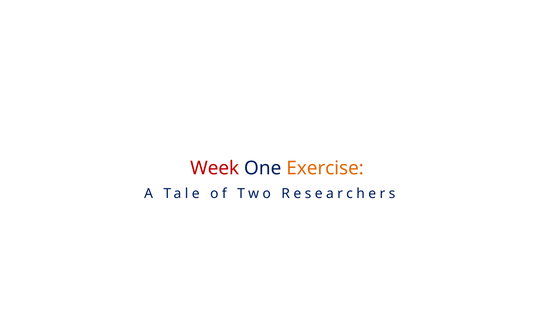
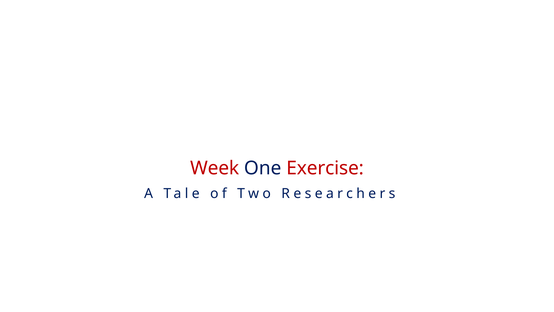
Exercise colour: orange -> red (325, 168)
